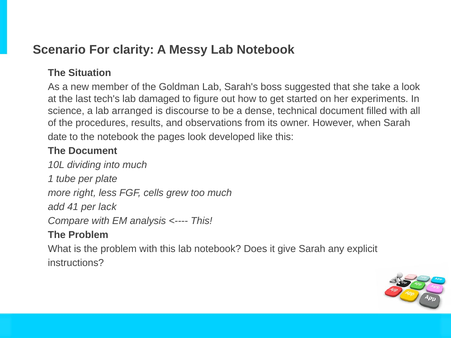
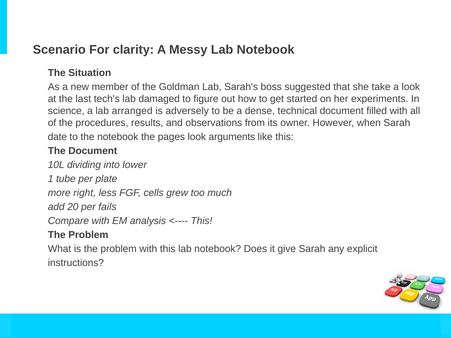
discourse: discourse -> adversely (187, 111)
developed: developed -> arguments (232, 137)
into much: much -> lower (135, 165)
41: 41 -> 20 (73, 207)
lack: lack -> fails (107, 207)
